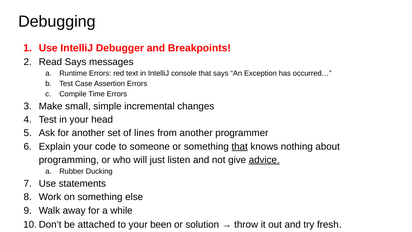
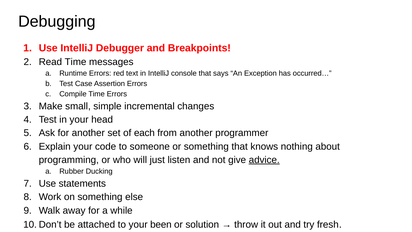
Read Says: Says -> Time (76, 62)
lines: lines -> each (144, 133)
that underline: present -> none (240, 146)
